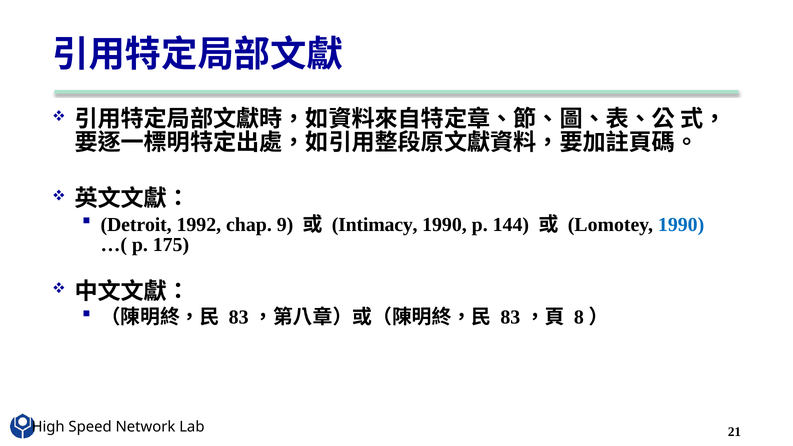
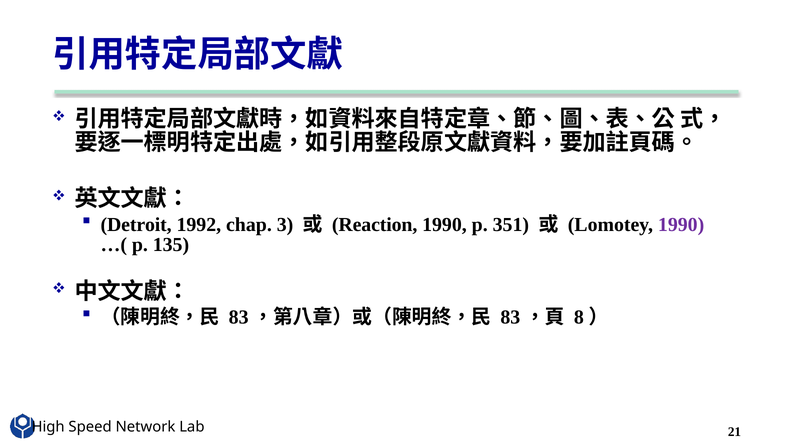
9: 9 -> 3 (285, 225)
Intimacy: Intimacy -> Reaction (375, 225)
144: 144 -> 351 (511, 225)
1990 colour: blue -> purple (681, 225)
175: 175 -> 135 (171, 245)
